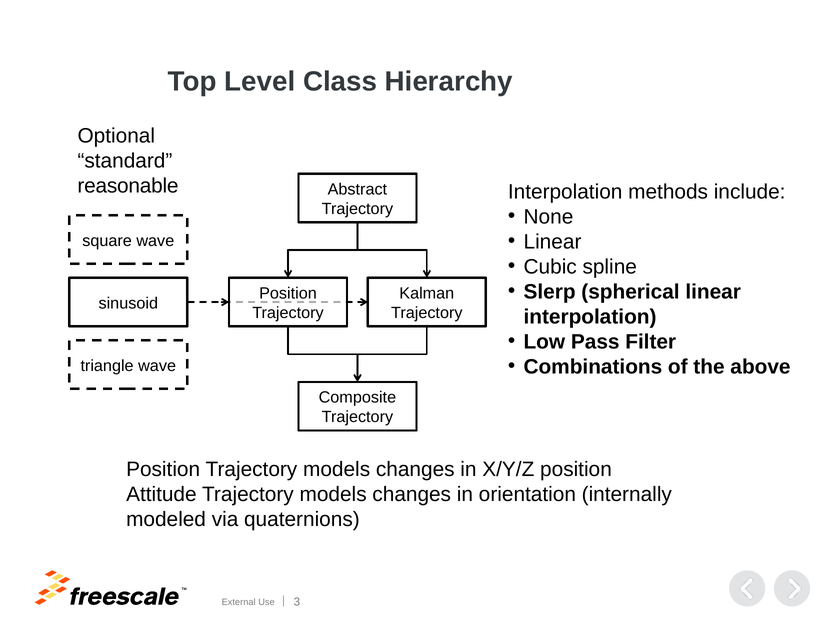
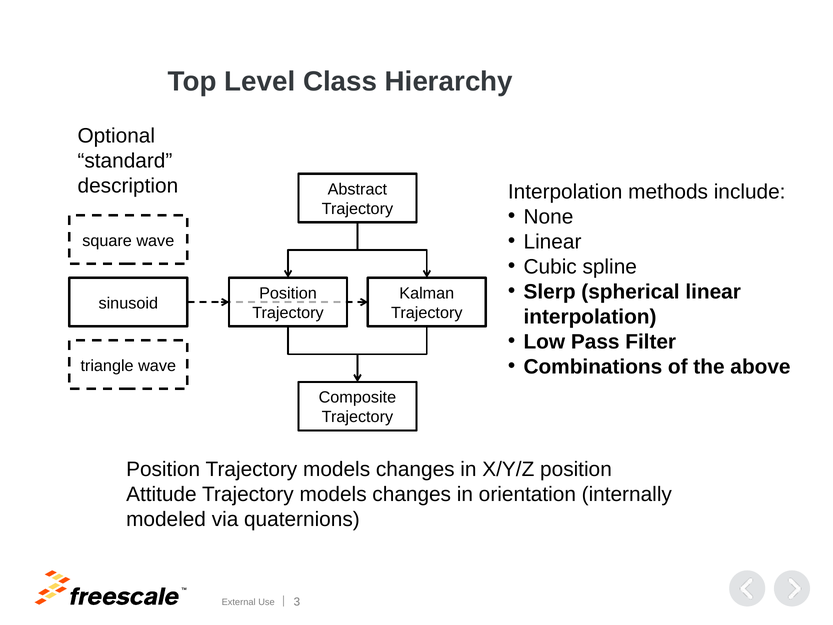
reasonable: reasonable -> description (128, 186)
